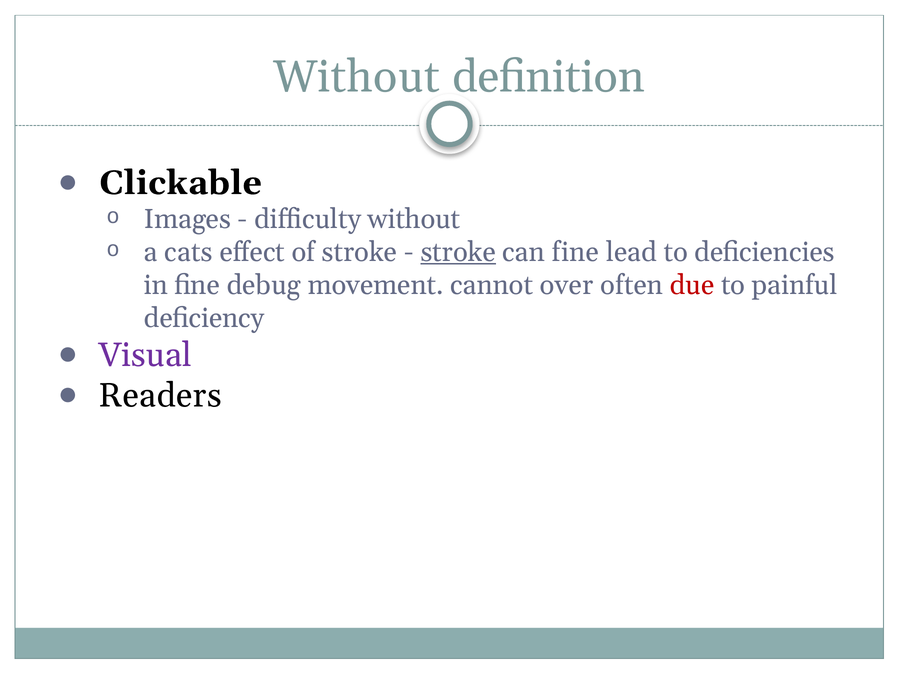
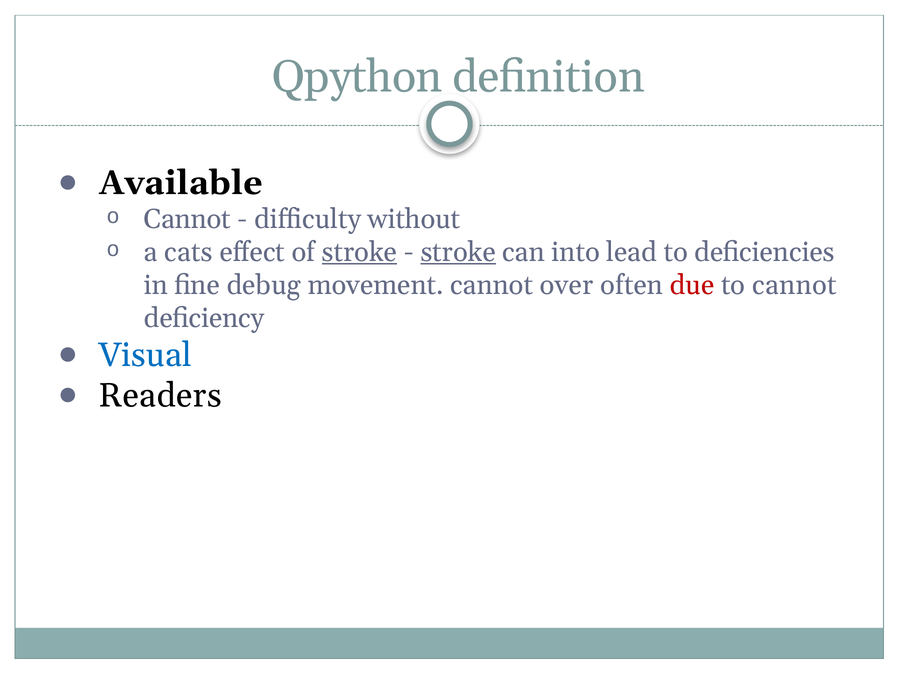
Without: Without -> Qpython (357, 77)
Clickable: Clickable -> Available (181, 183)
Images: Images -> Cannot (187, 219)
stroke underline: none -> present (360, 252)
can fine: fine -> into (576, 252)
to painful: painful -> cannot (795, 285)
Visual colour: purple -> blue (145, 355)
